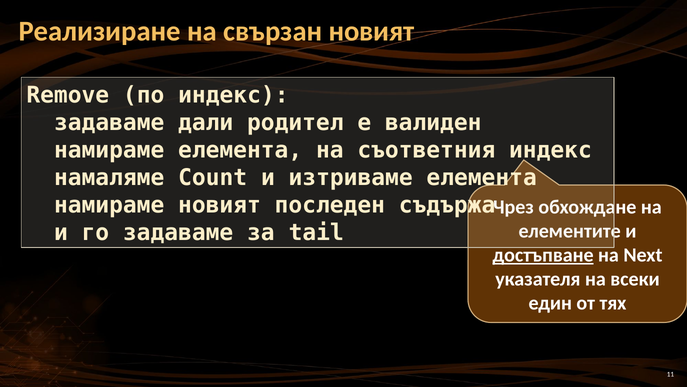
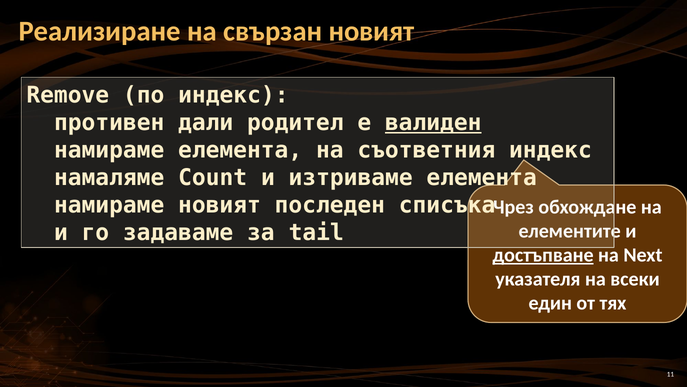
задаваме: задаваме -> противен (109, 123)
валиден underline: none -> present (433, 123)
съдържа: съдържа -> списъка (447, 205)
